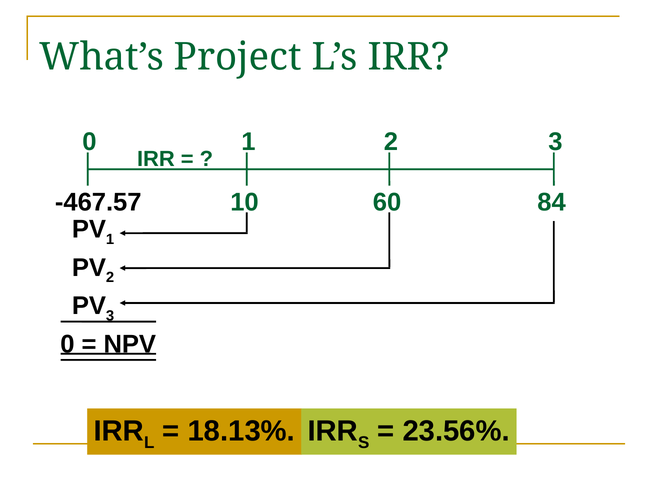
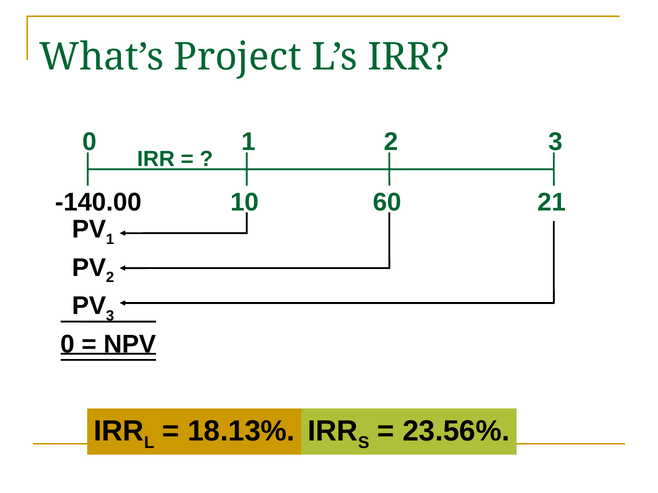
-467.57: -467.57 -> -140.00 (98, 202)
84: 84 -> 21 (552, 202)
